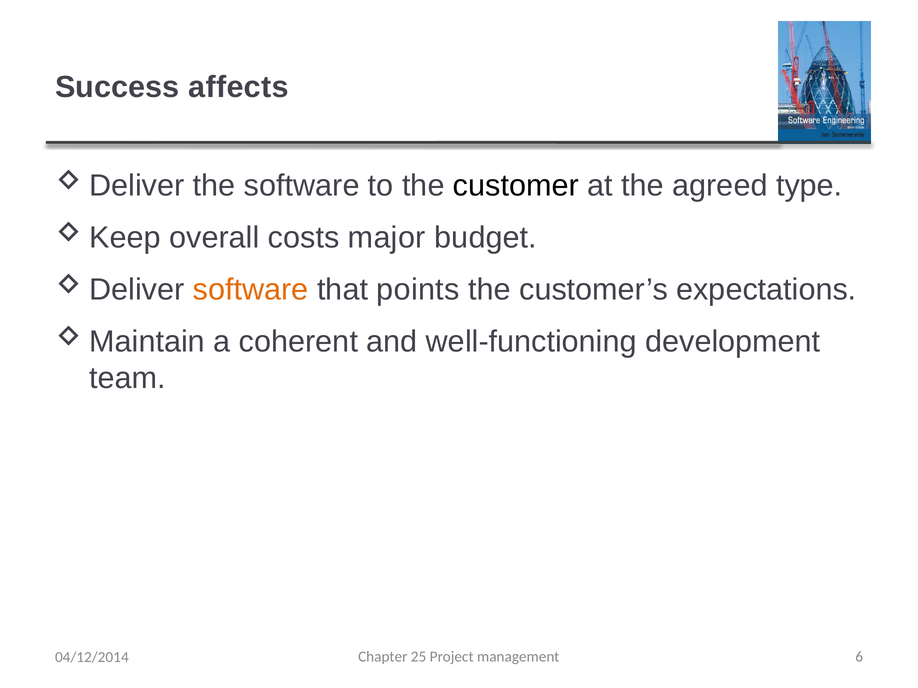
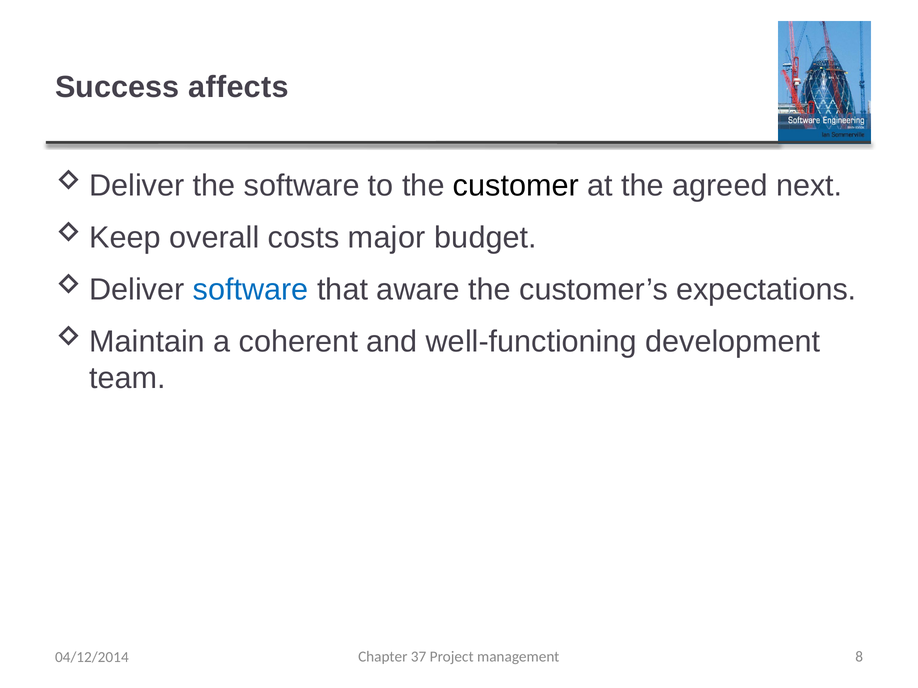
type: type -> next (809, 186)
software colour: orange -> blue (251, 290)
points: points -> aware (418, 290)
25: 25 -> 37 (419, 657)
6: 6 -> 8 (859, 657)
